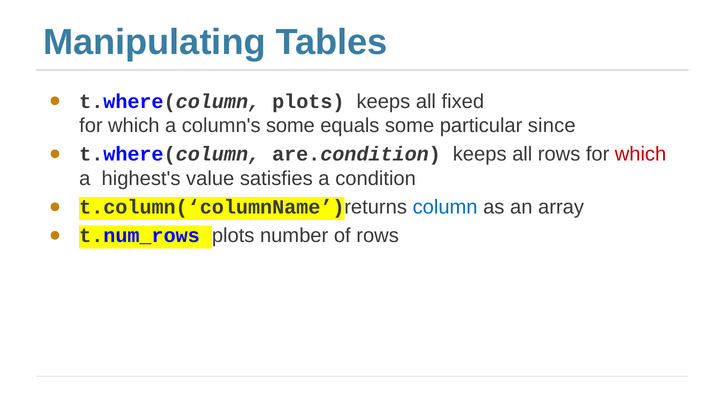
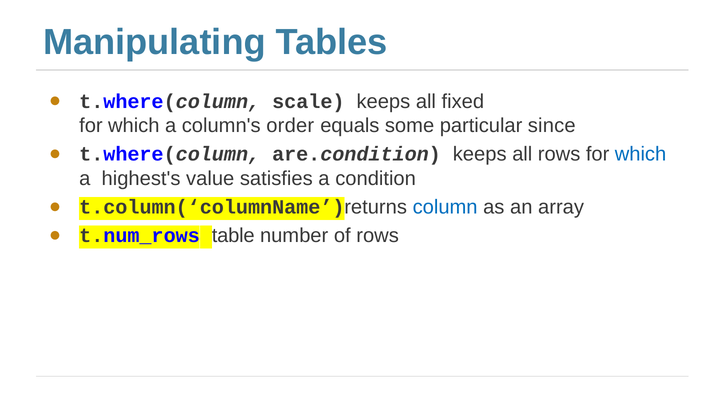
t.where(column plots: plots -> scale (308, 101)
column's some: some -> order (290, 126)
which colour: red -> blue (641, 154)
t.num_rows plots: plots -> table (233, 235)
